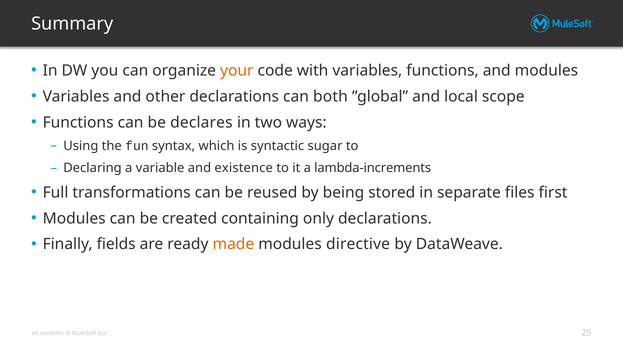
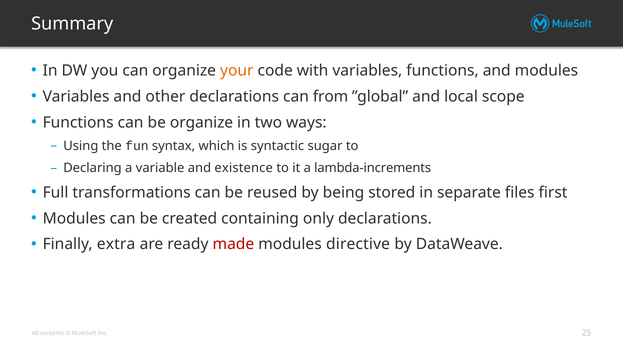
both: both -> from (331, 97)
be declares: declares -> organize (202, 123)
fields: fields -> extra (116, 245)
made colour: orange -> red (233, 245)
